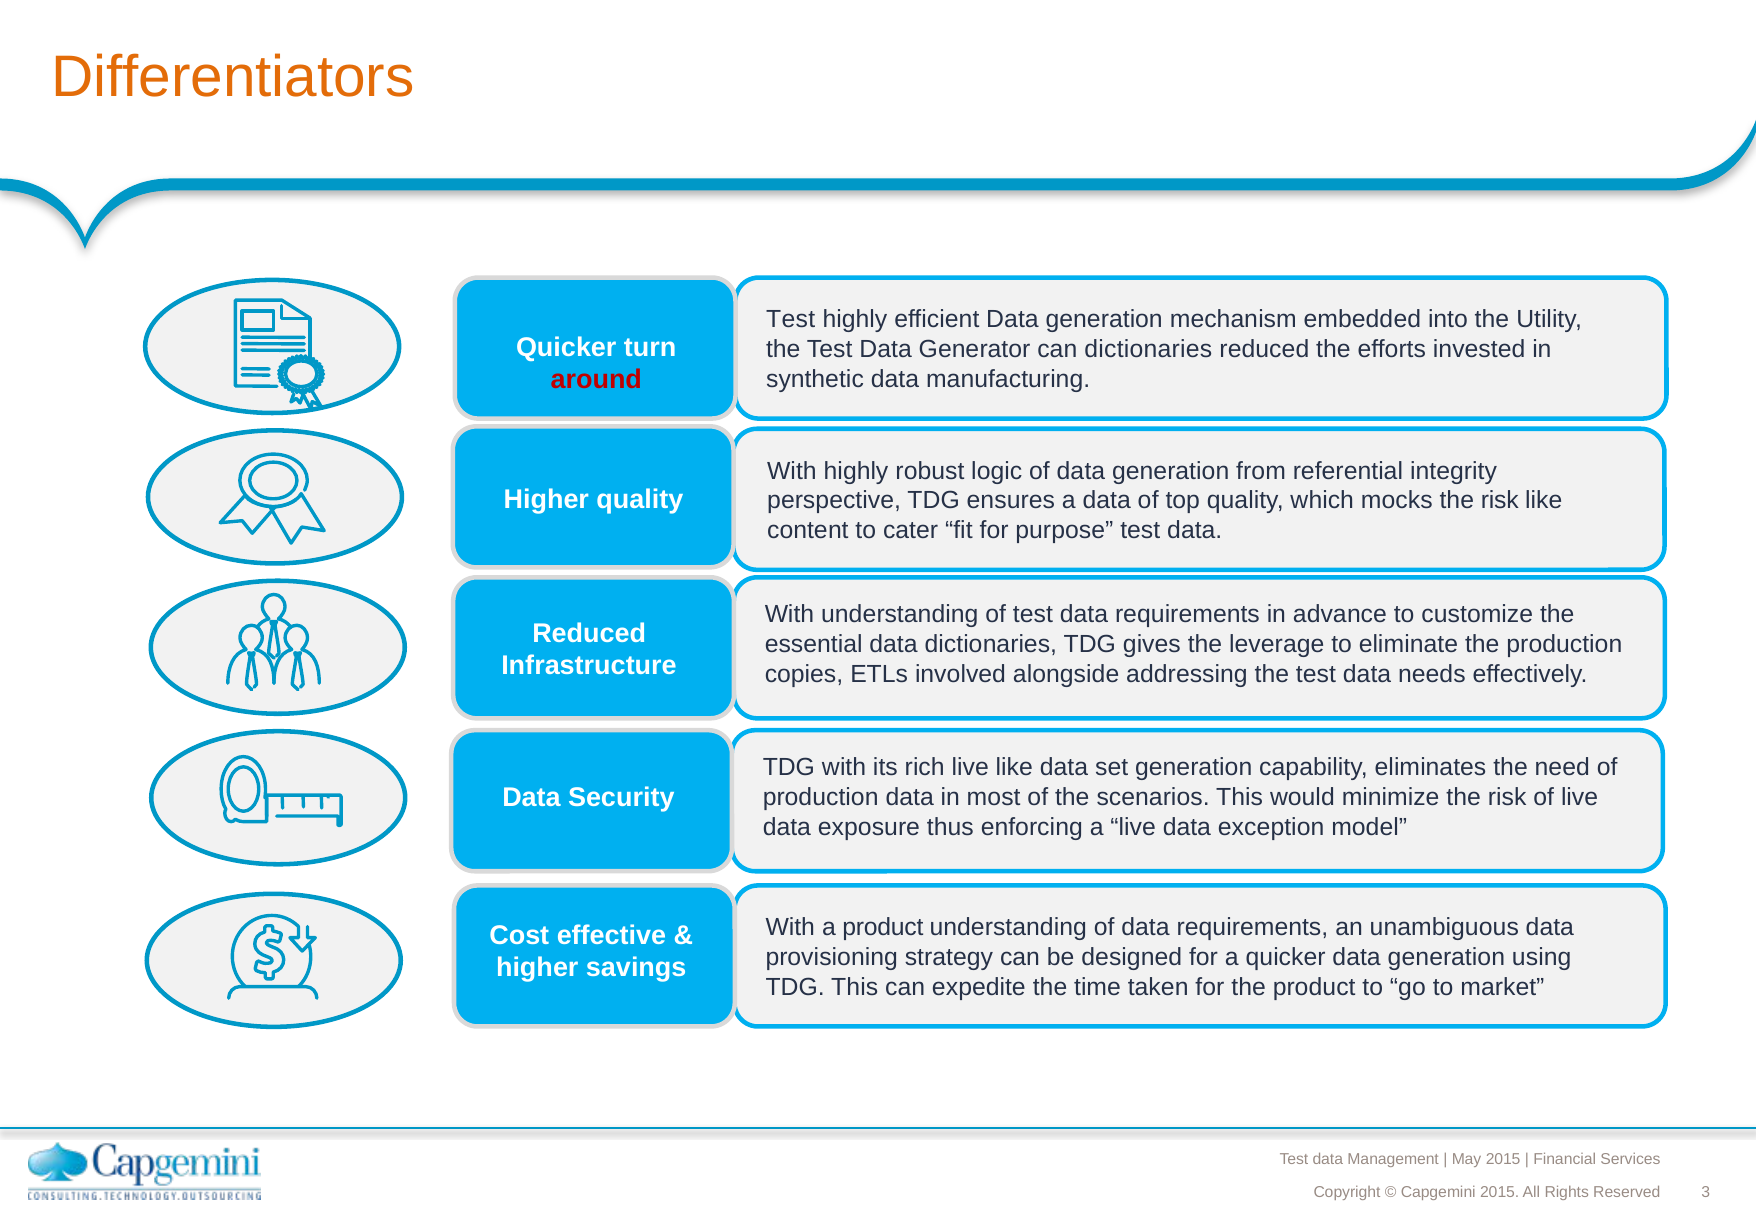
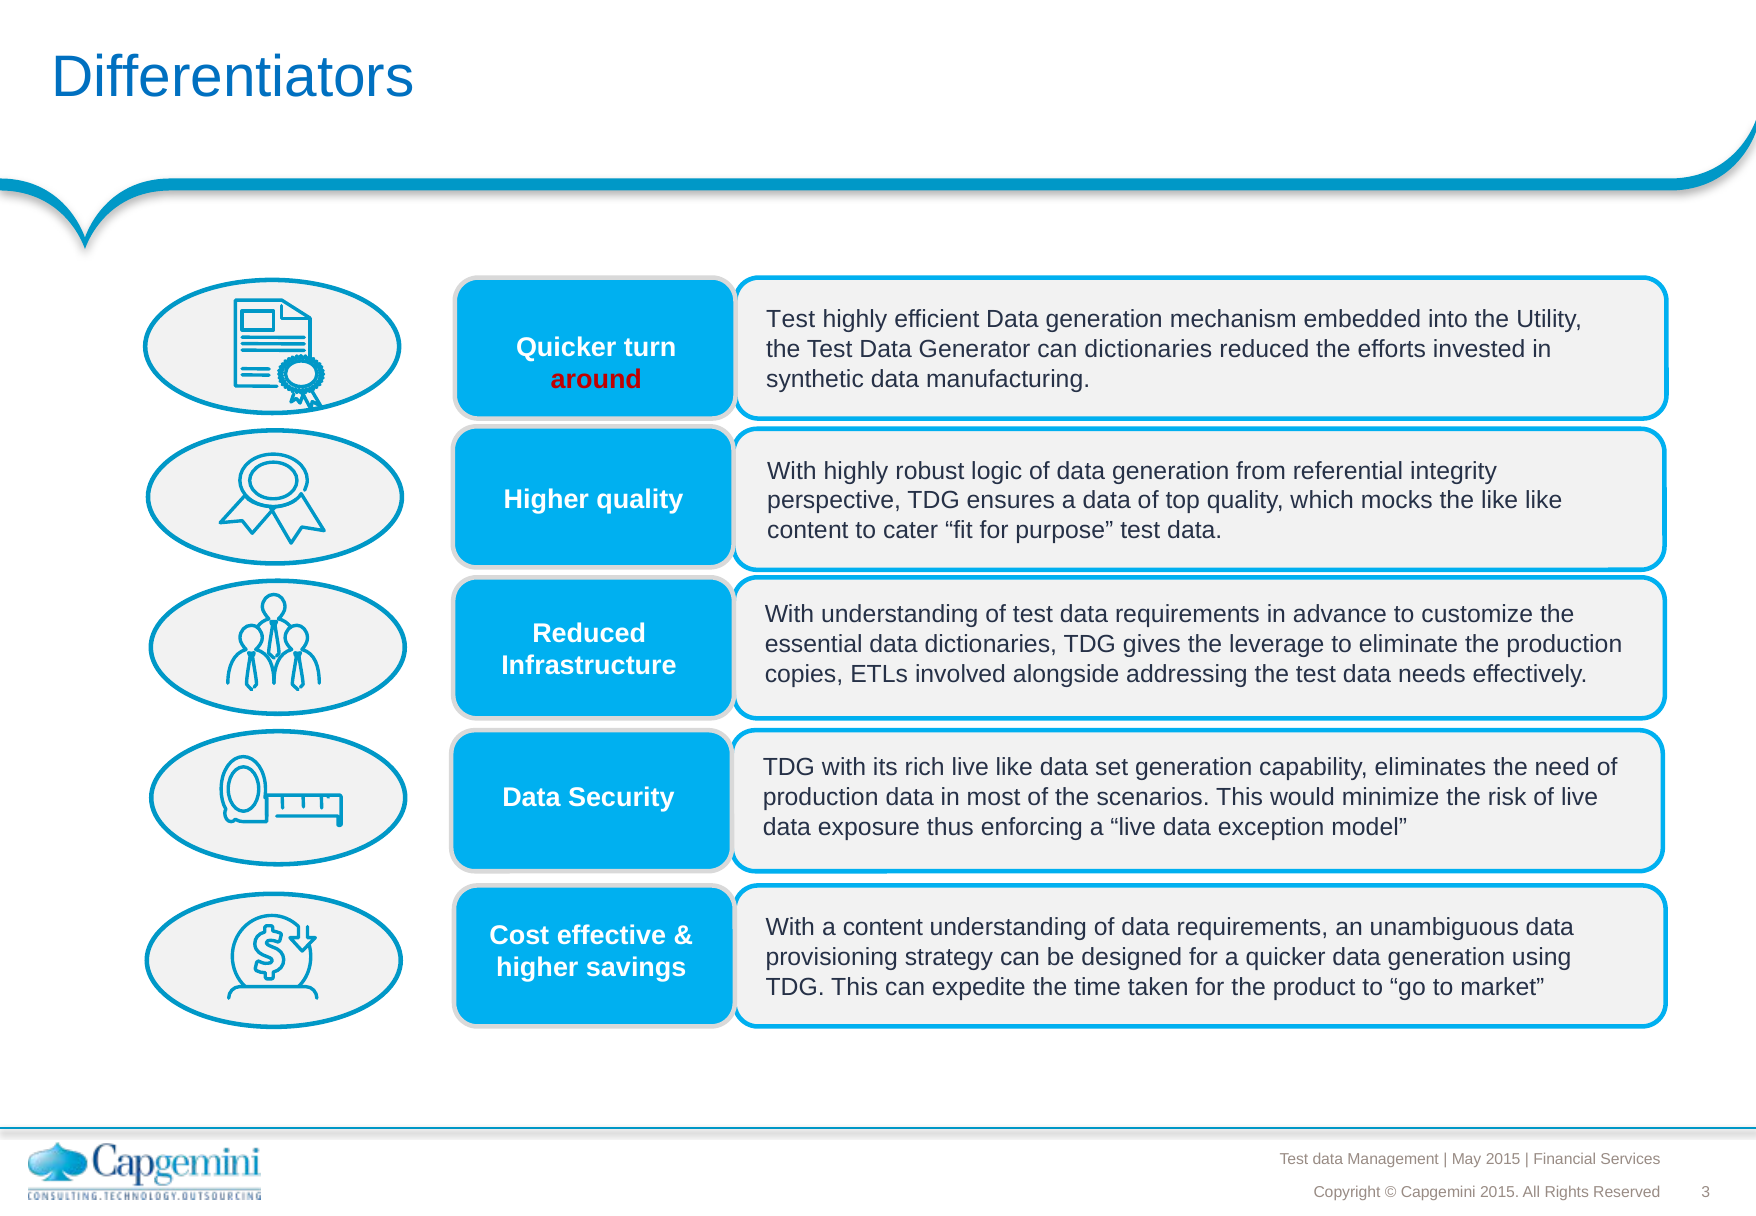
Differentiators colour: orange -> blue (233, 77)
mocks the risk: risk -> like (1500, 501)
a product: product -> content (883, 928)
